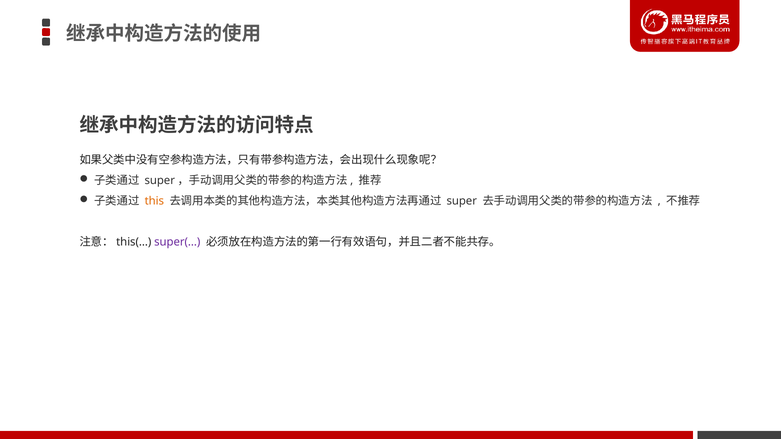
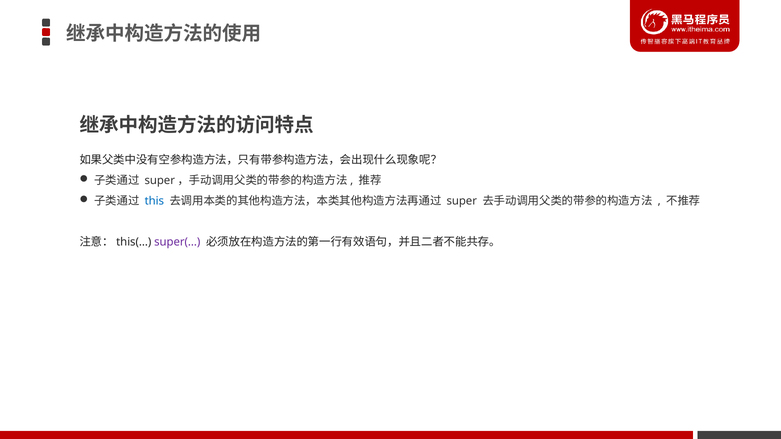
this colour: orange -> blue (154, 201)
